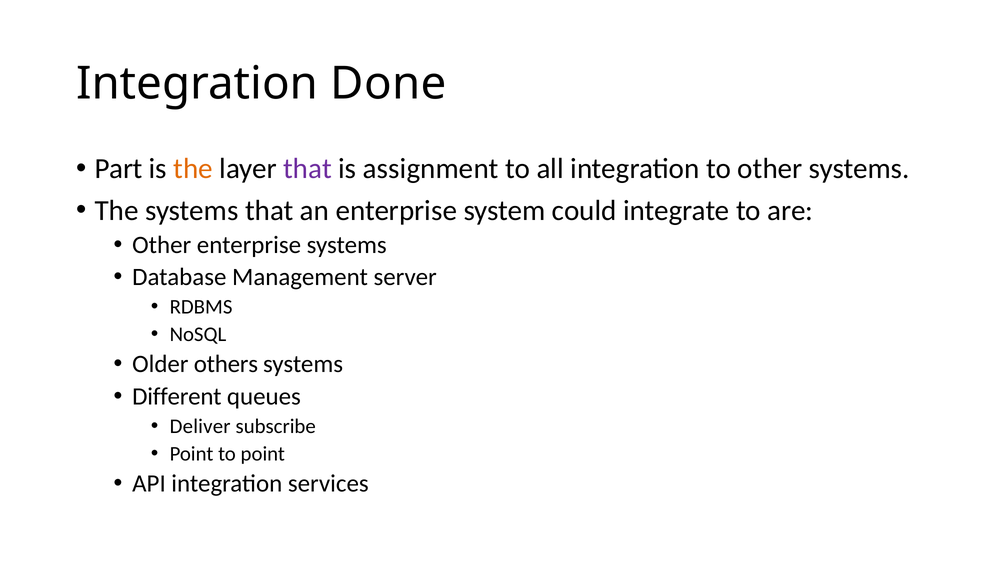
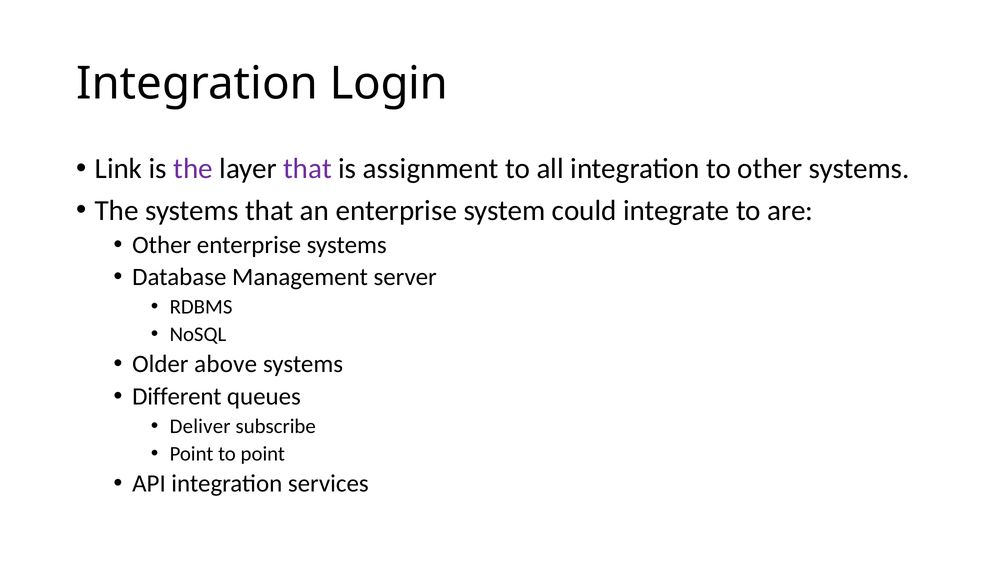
Done: Done -> Login (389, 84)
Part: Part -> Link (118, 169)
the colour: orange -> purple (193, 169)
others: others -> above (226, 365)
